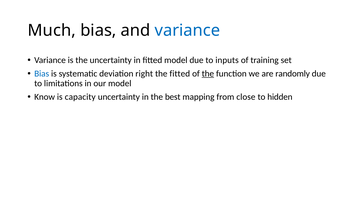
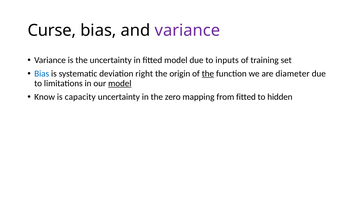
Much: Much -> Curse (52, 30)
variance colour: blue -> purple (187, 30)
the fitted: fitted -> origin (180, 74)
randomly: randomly -> diameter (293, 74)
model underline: none -> present (120, 83)
best: best -> zero (173, 97)
from close: close -> fitted (246, 97)
